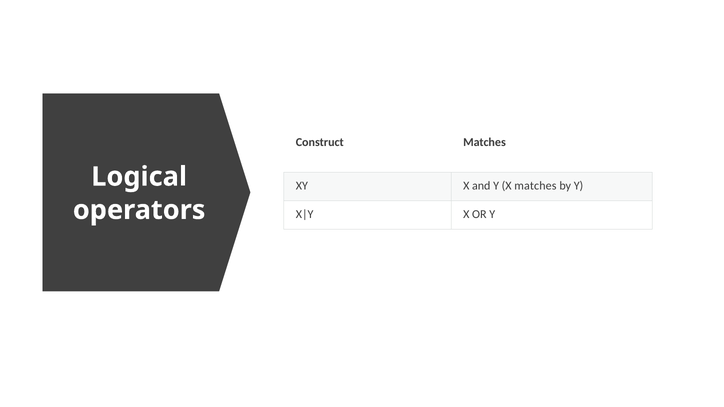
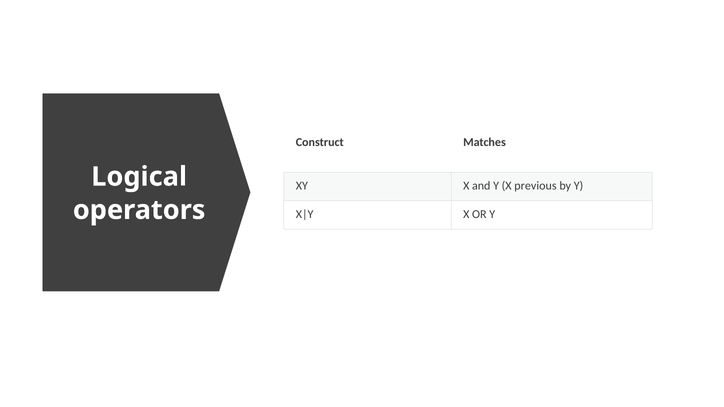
X matches: matches -> previous (535, 186)
